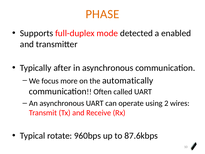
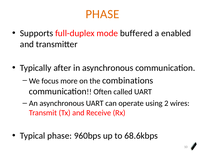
detected: detected -> buffered (136, 33)
automatically: automatically -> combinations (128, 80)
Typical rotate: rotate -> phase (60, 136)
87.6kbps: 87.6kbps -> 68.6kbps (141, 136)
